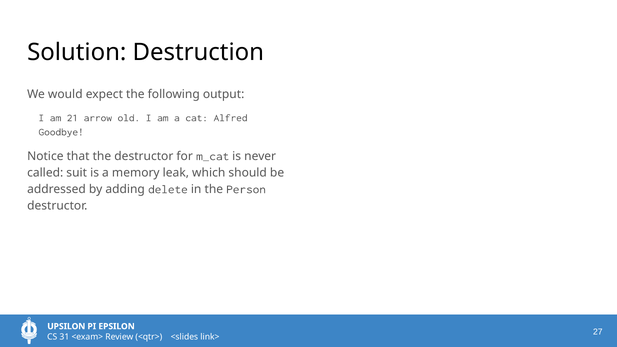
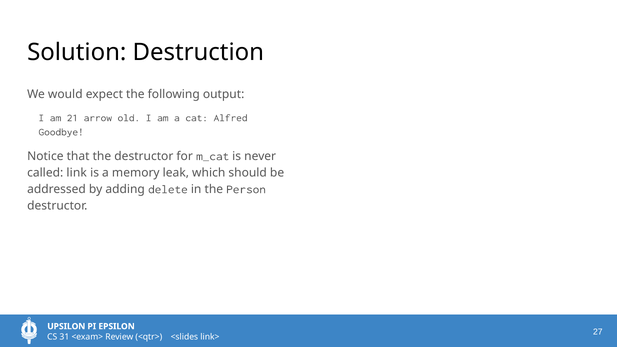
suit: suit -> link (77, 173)
